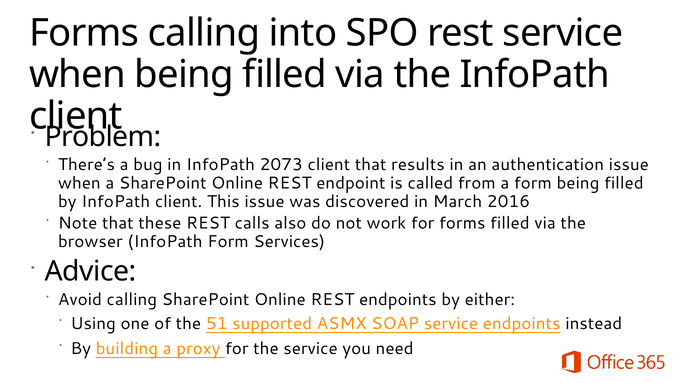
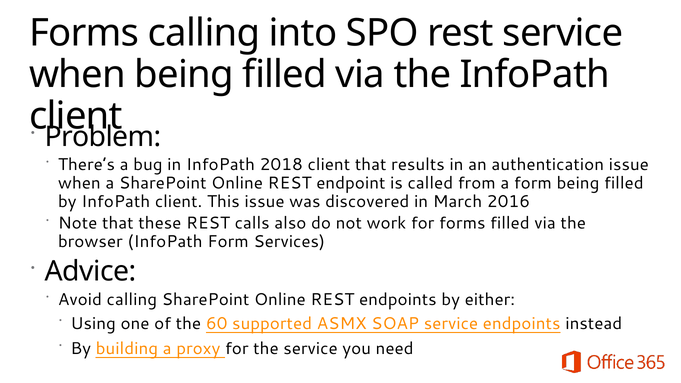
2073: 2073 -> 2018 (281, 165)
51: 51 -> 60 (217, 324)
